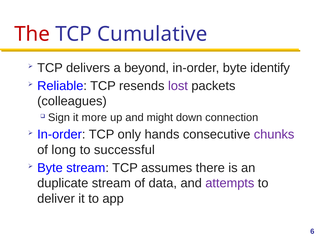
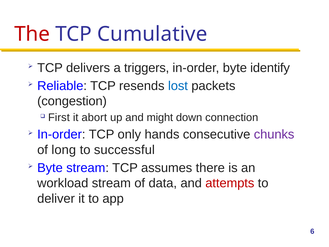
beyond: beyond -> triggers (147, 68)
lost colour: purple -> blue (178, 86)
colleagues: colleagues -> congestion (72, 101)
Sign: Sign -> First (59, 117)
more: more -> abort (94, 117)
duplicate: duplicate -> workload (63, 183)
attempts colour: purple -> red (230, 183)
